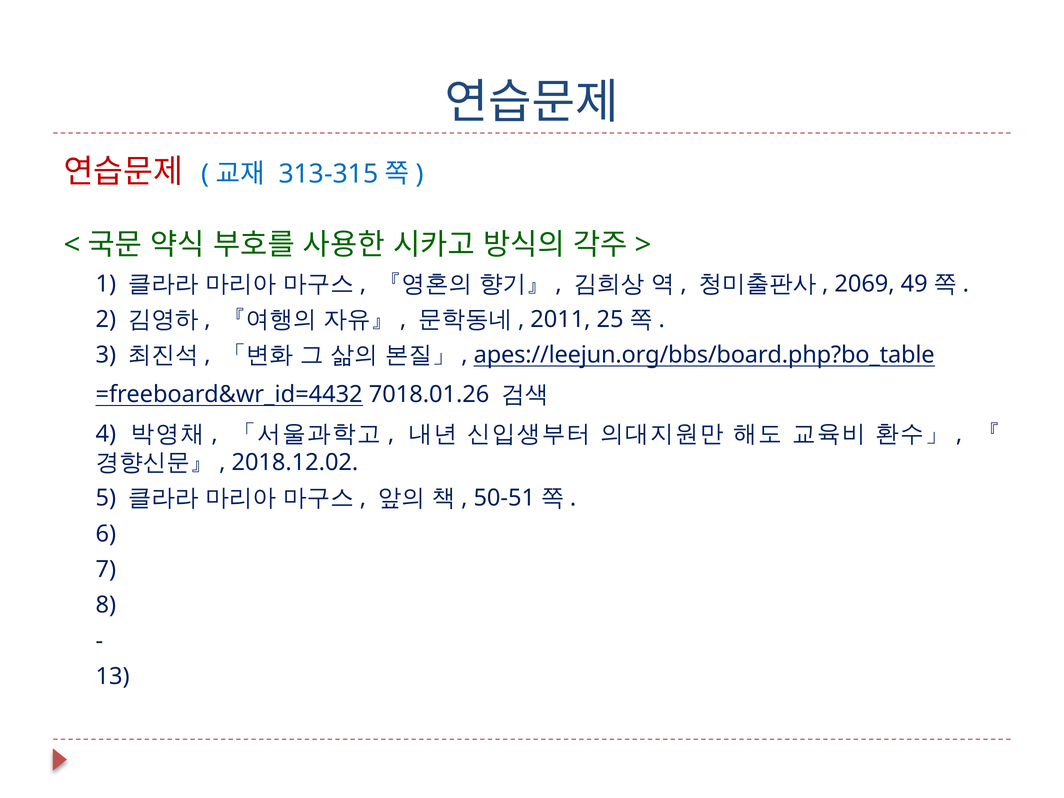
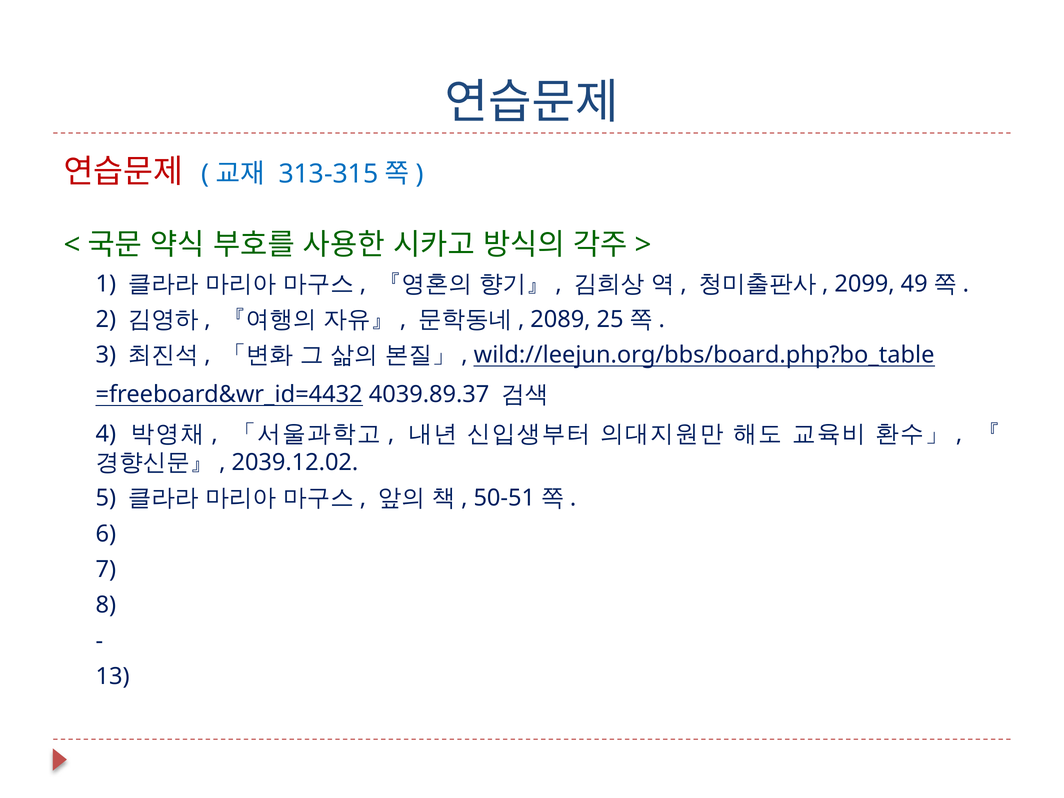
2069: 2069 -> 2099 (865, 284)
2011: 2011 -> 2089 (560, 319)
apes://leejun.org/bbs/board.php?bo_table: apes://leejun.org/bbs/board.php?bo_table -> wild://leejun.org/bbs/board.php?bo_table (704, 355)
7018.01.26: 7018.01.26 -> 4039.89.37 (429, 395)
2018.12.02: 2018.12.02 -> 2039.12.02 (295, 462)
